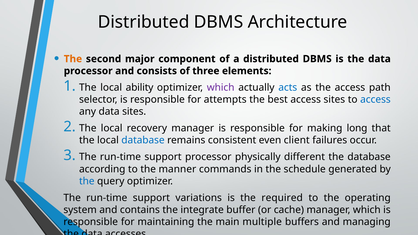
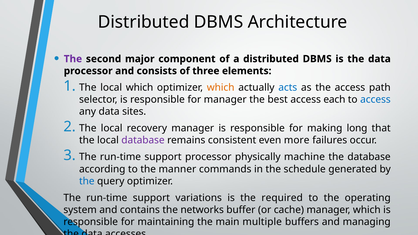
The colour: orange -> purple (73, 59)
local ability: ability -> which (140, 88)
which colour: purple -> orange (221, 88)
for attempts: attempts -> manager (225, 100)
access sites: sites -> each (334, 100)
database colour: blue -> purple (143, 140)
client: client -> more (297, 140)
different: different -> machine (304, 157)
integrate: integrate -> networks (202, 210)
